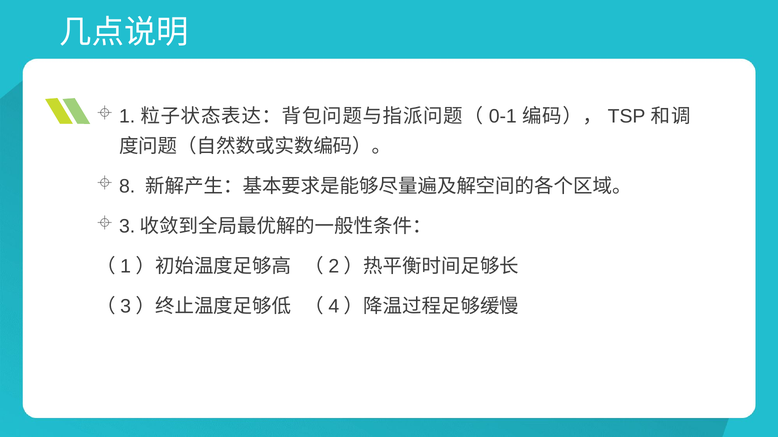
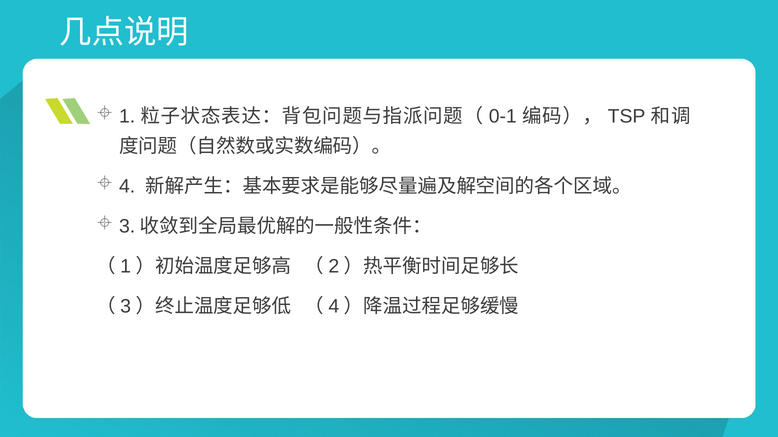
8: 8 -> 4 (127, 187)
